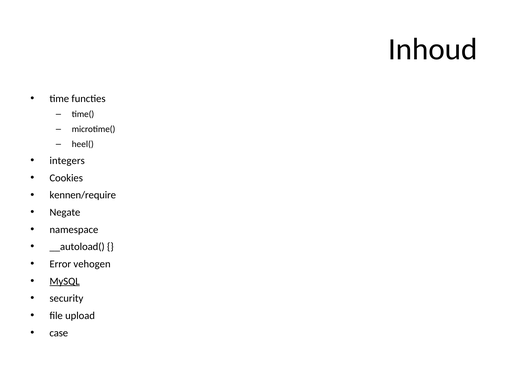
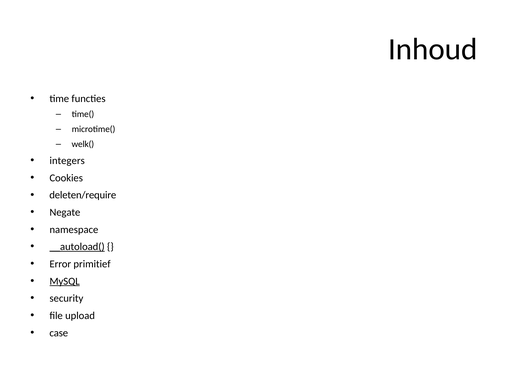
heel(: heel( -> welk( (83, 144)
kennen/require: kennen/require -> deleten/require (83, 195)
__autoload( underline: none -> present (77, 247)
vehogen: vehogen -> primitief (92, 264)
